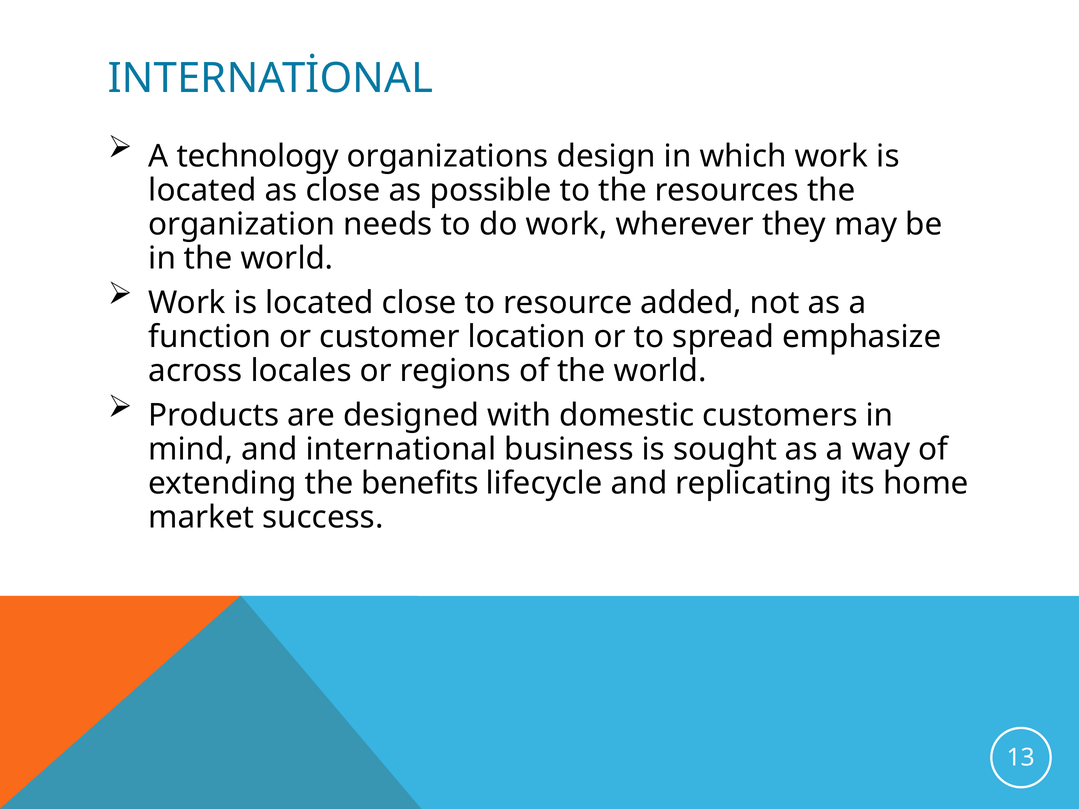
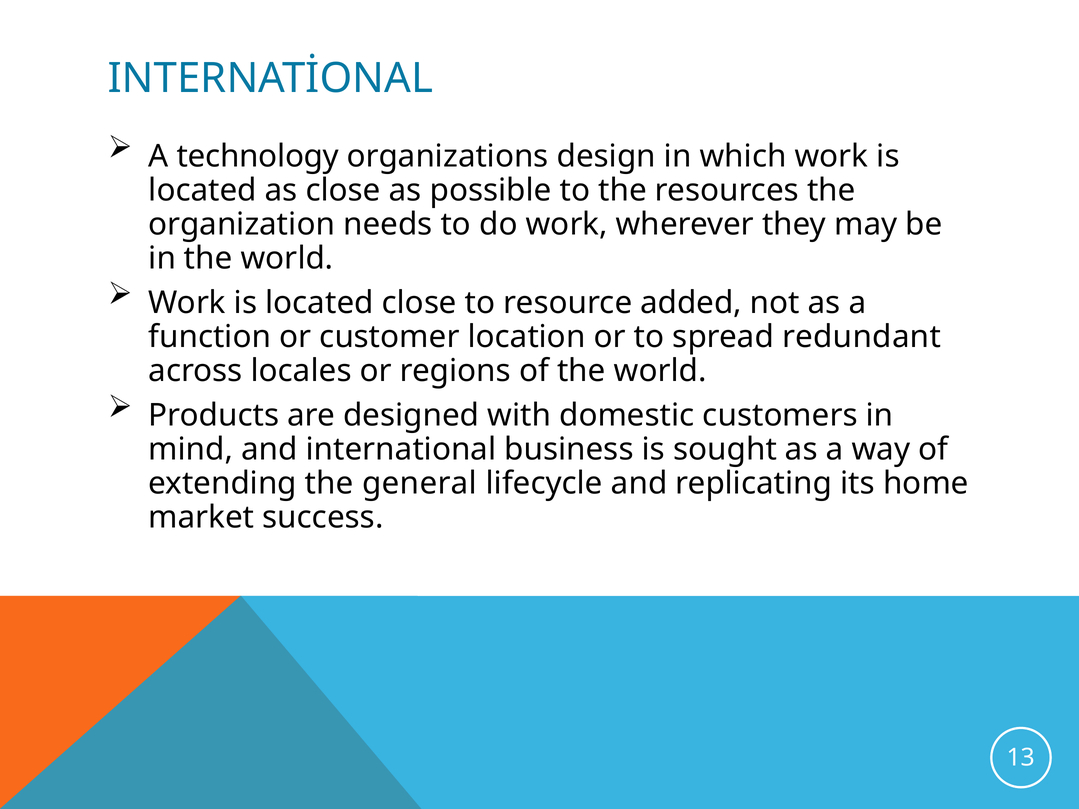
emphasize: emphasize -> redundant (862, 337)
benefits: benefits -> general (420, 484)
